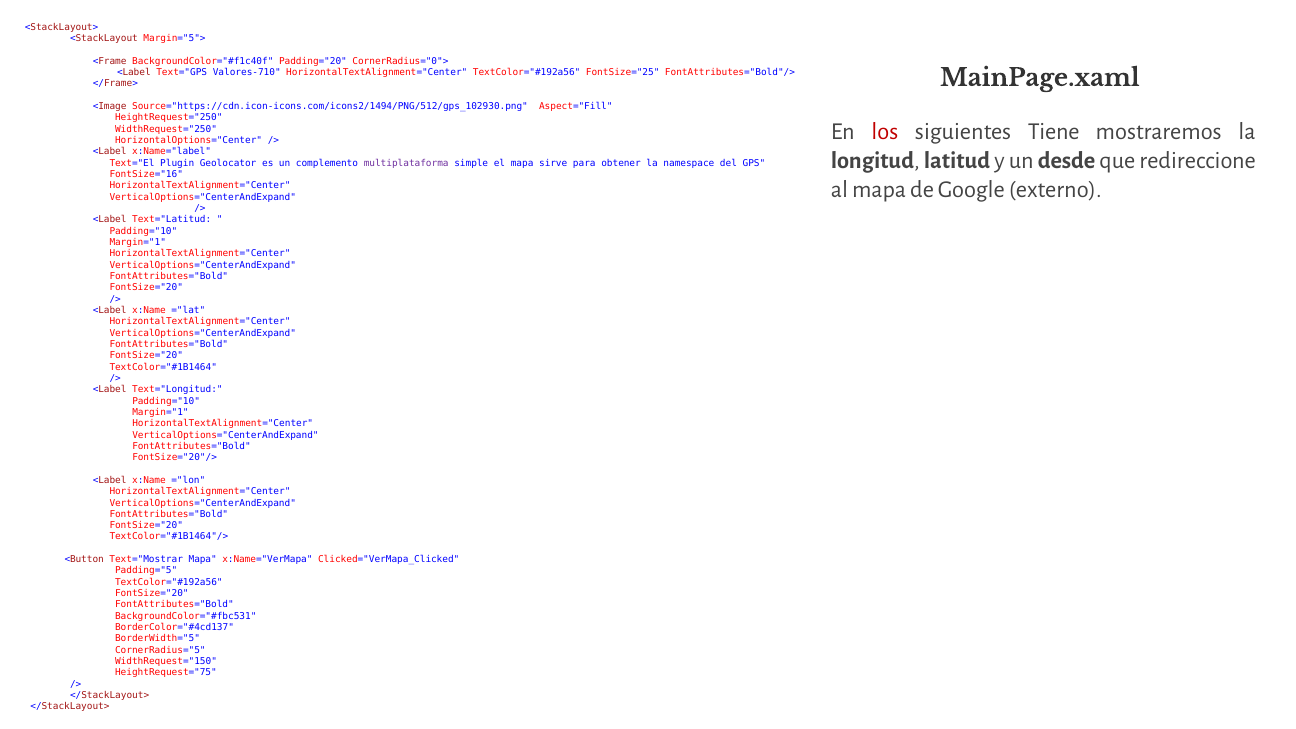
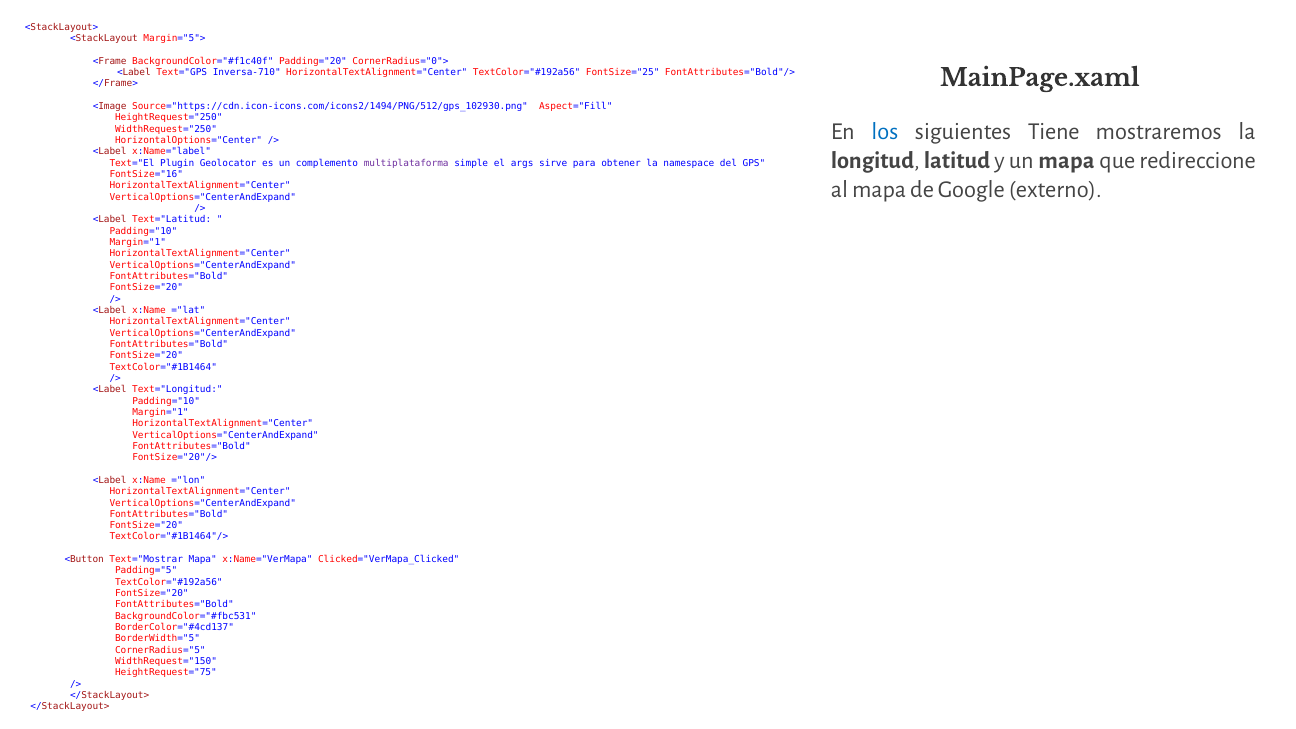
Valores-710: Valores-710 -> Inversa-710 (247, 72)
los colour: red -> blue (885, 131)
un desde: desde -> mapa (1066, 160)
el mapa: mapa -> args (522, 163)
